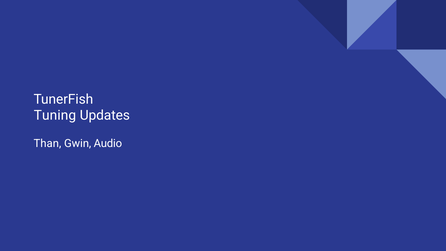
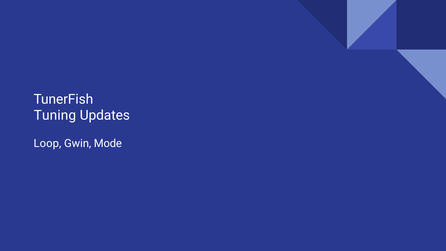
Than: Than -> Loop (47, 144)
Audio: Audio -> Mode (108, 144)
